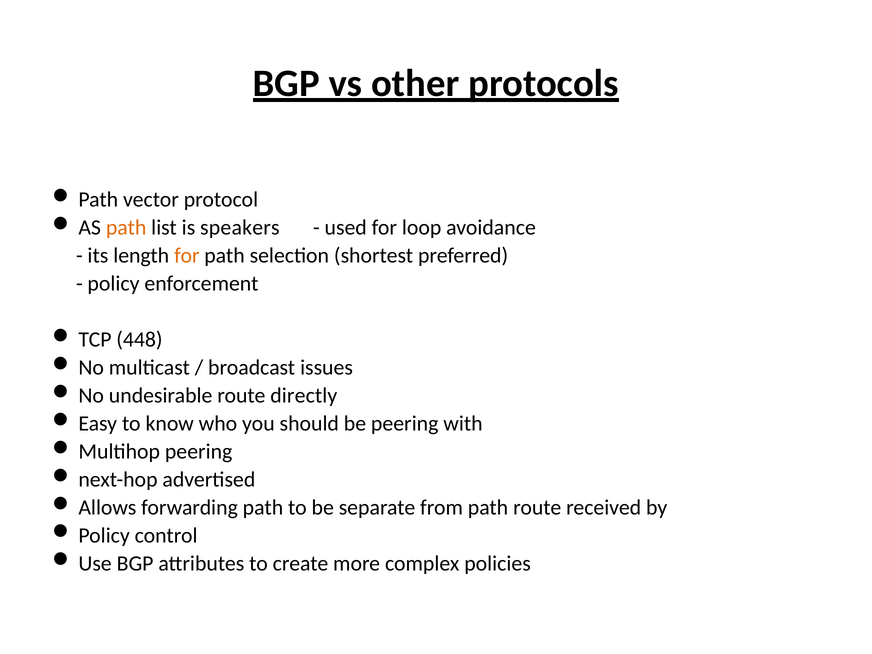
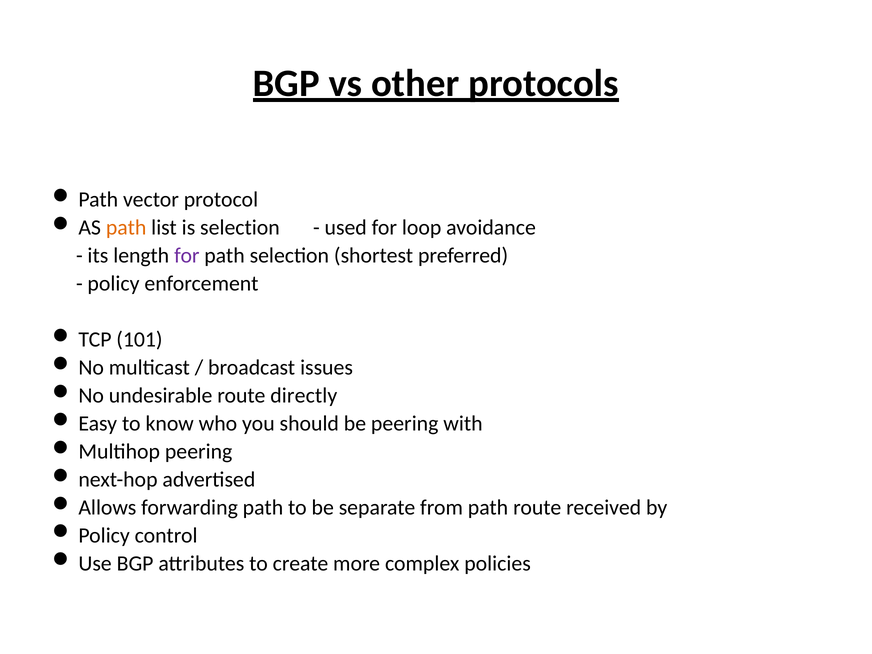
is speakers: speakers -> selection (240, 228)
for colour: orange -> purple (187, 256)
448: 448 -> 101 (139, 340)
